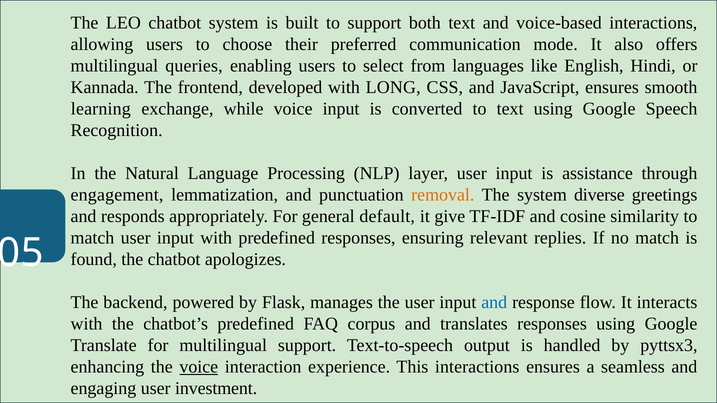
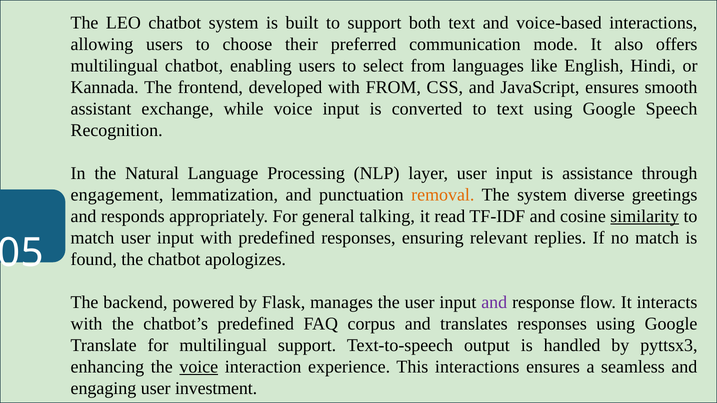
multilingual queries: queries -> chatbot (194, 66)
with LONG: LONG -> FROM (393, 87)
learning: learning -> assistant (101, 109)
default: default -> talking (387, 216)
give: give -> read (450, 216)
similarity underline: none -> present (645, 216)
and colour: blue -> purple (494, 302)
